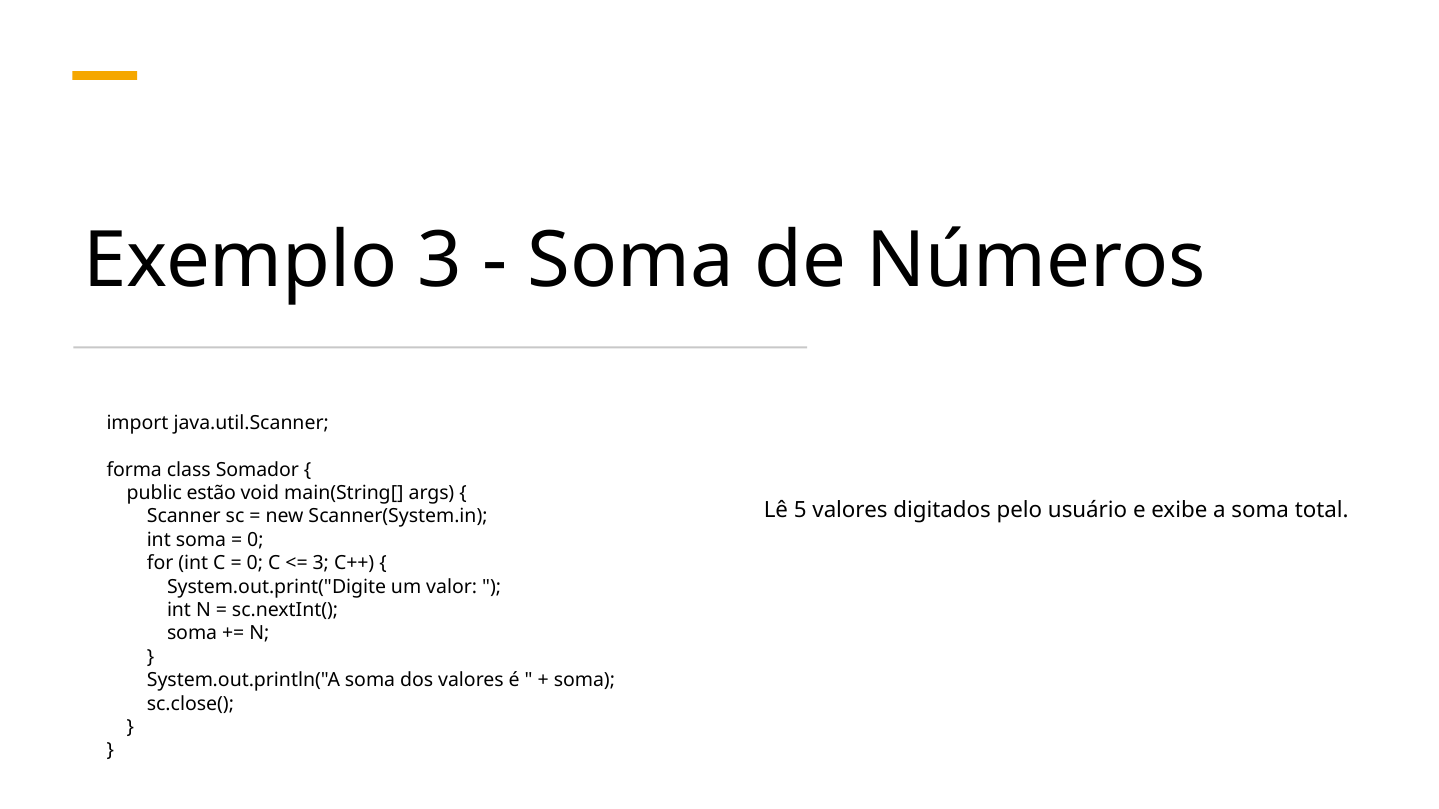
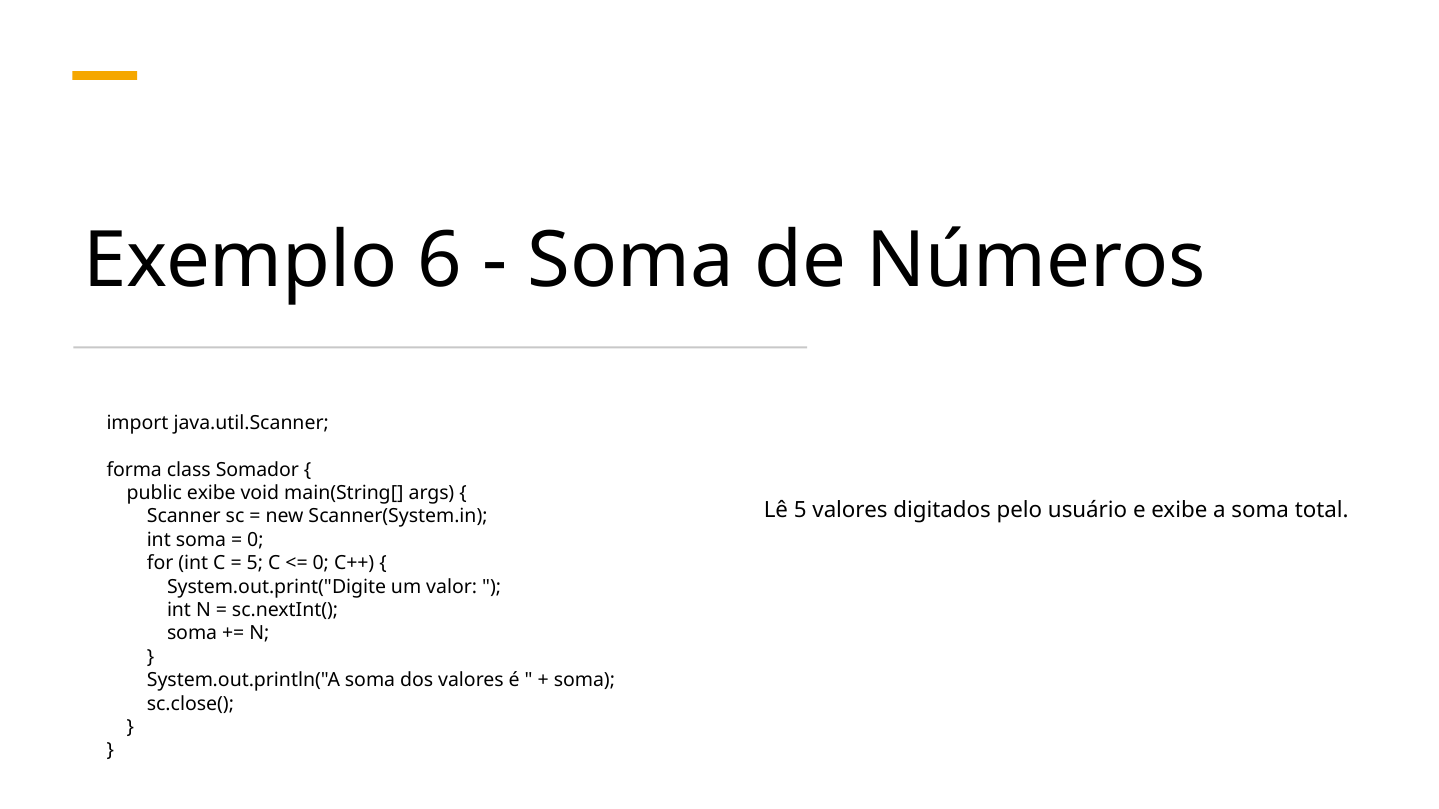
Exemplo 3: 3 -> 6 (440, 261)
public estão: estão -> exibe (211, 493)
0: 0 -> 5 (255, 564)
3: 3 -> 0 (321, 564)
